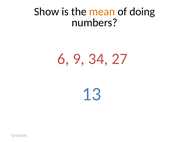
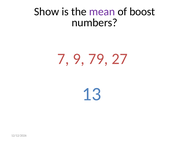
mean colour: orange -> purple (102, 12)
doing: doing -> boost (142, 12)
6: 6 -> 7 (63, 59)
34: 34 -> 79 (98, 59)
